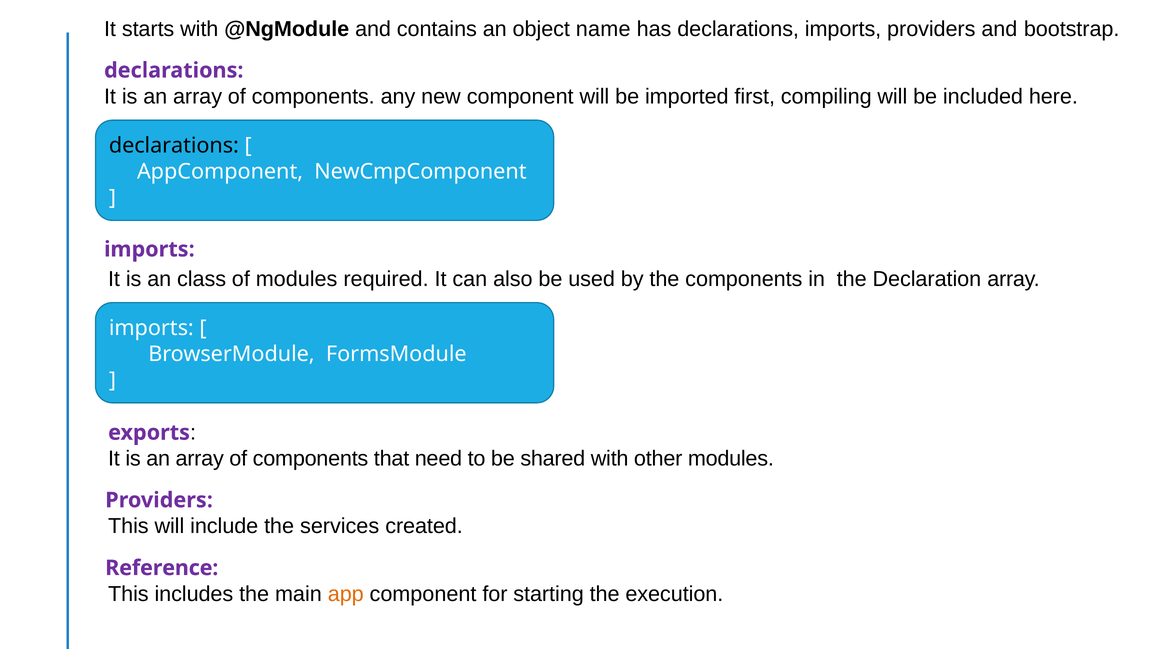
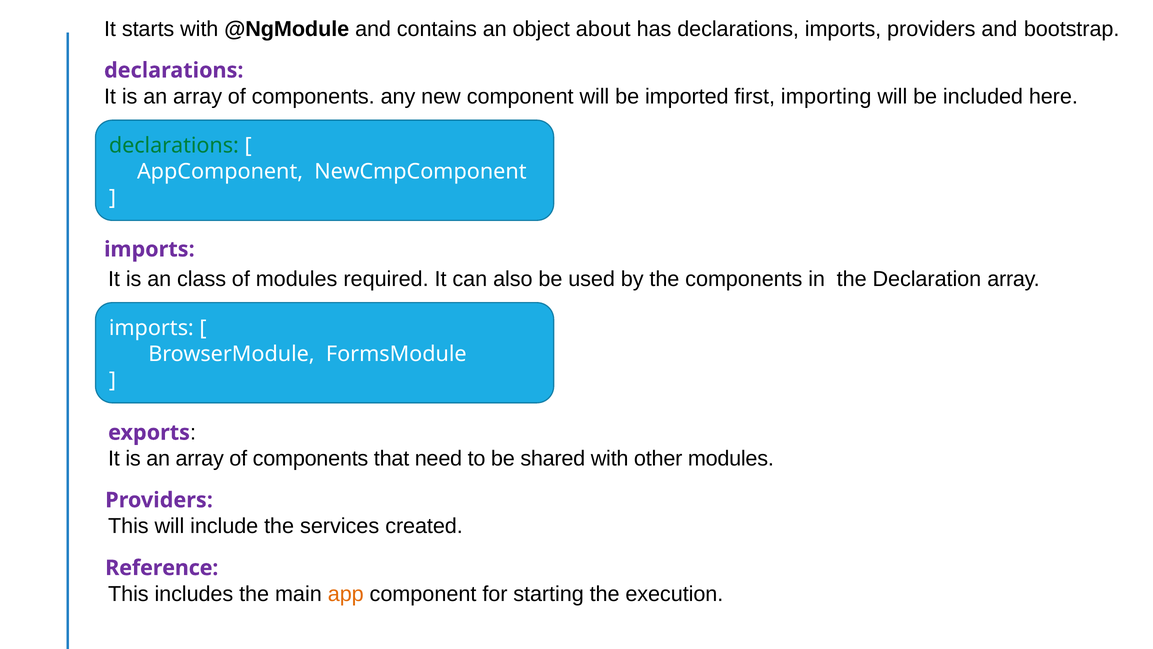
name: name -> about (603, 29)
compiling: compiling -> importing (826, 96)
declarations colour: black -> green (174, 146)
